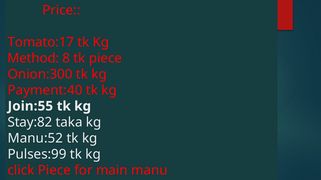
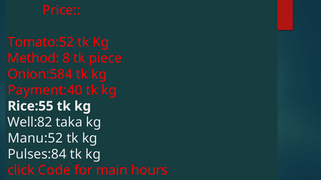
Tomato:17: Tomato:17 -> Tomato:52 (41, 42)
Onion:300: Onion:300 -> Onion:584 (40, 74)
Join:55: Join:55 -> Rice:55 (30, 106)
Stay:82: Stay:82 -> Well:82 (30, 122)
Pulses:99: Pulses:99 -> Pulses:84 (37, 155)
click Piece: Piece -> Code (54, 171)
manu: manu -> hours (149, 171)
